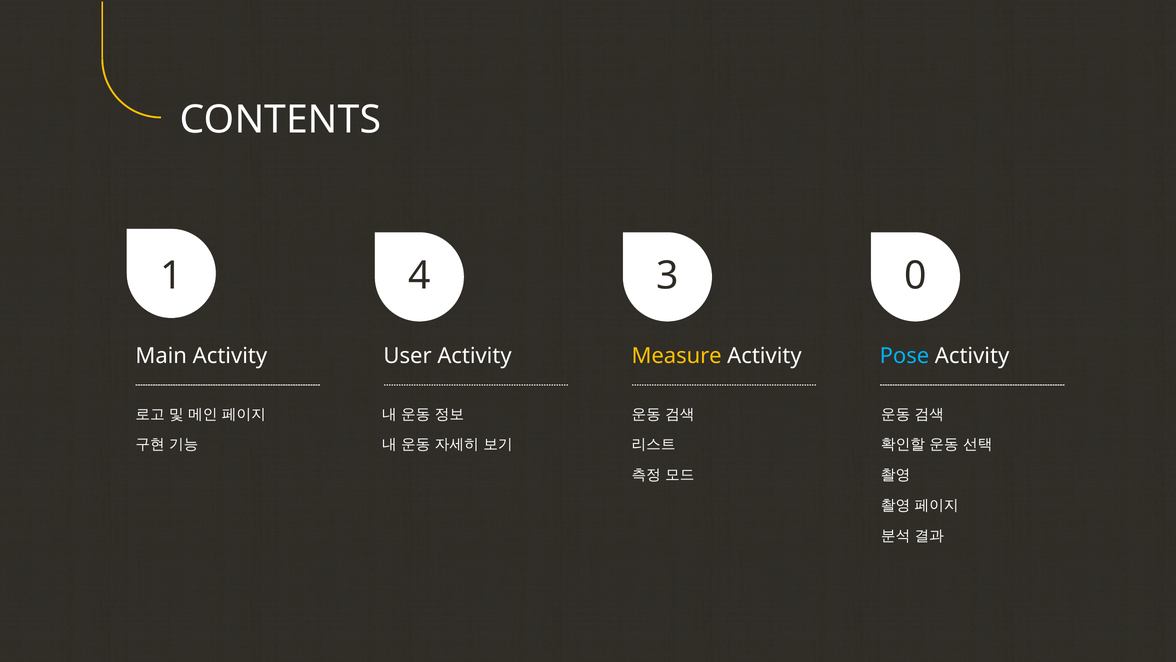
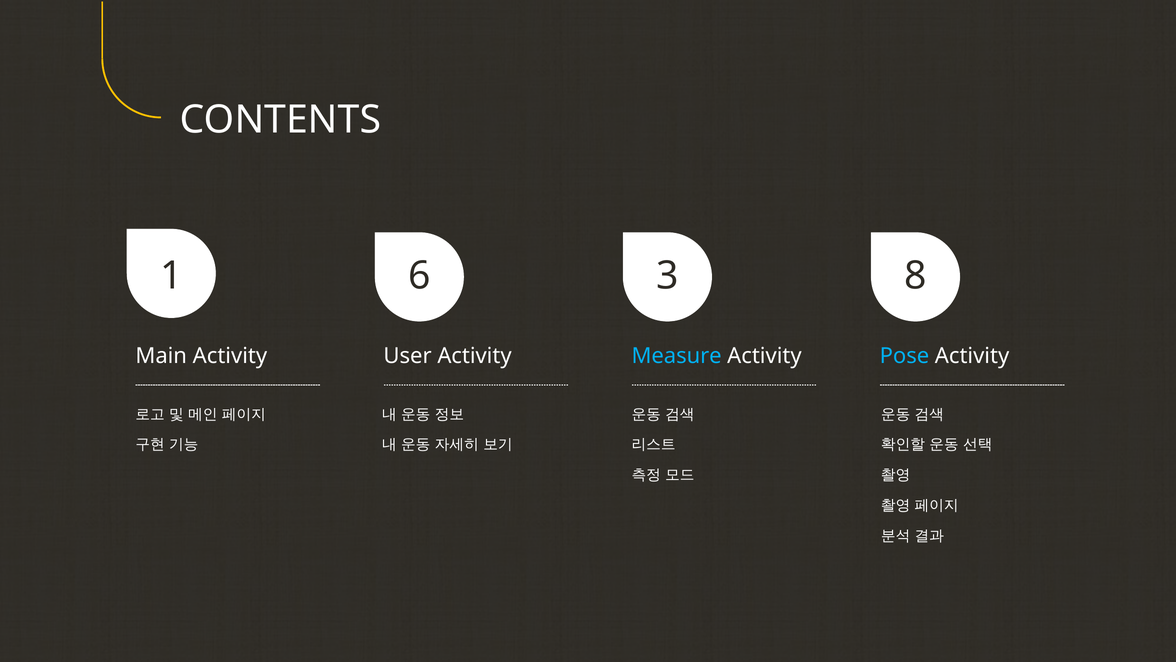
4: 4 -> 6 (419, 276)
0: 0 -> 8 (916, 276)
Measure colour: yellow -> light blue (677, 356)
